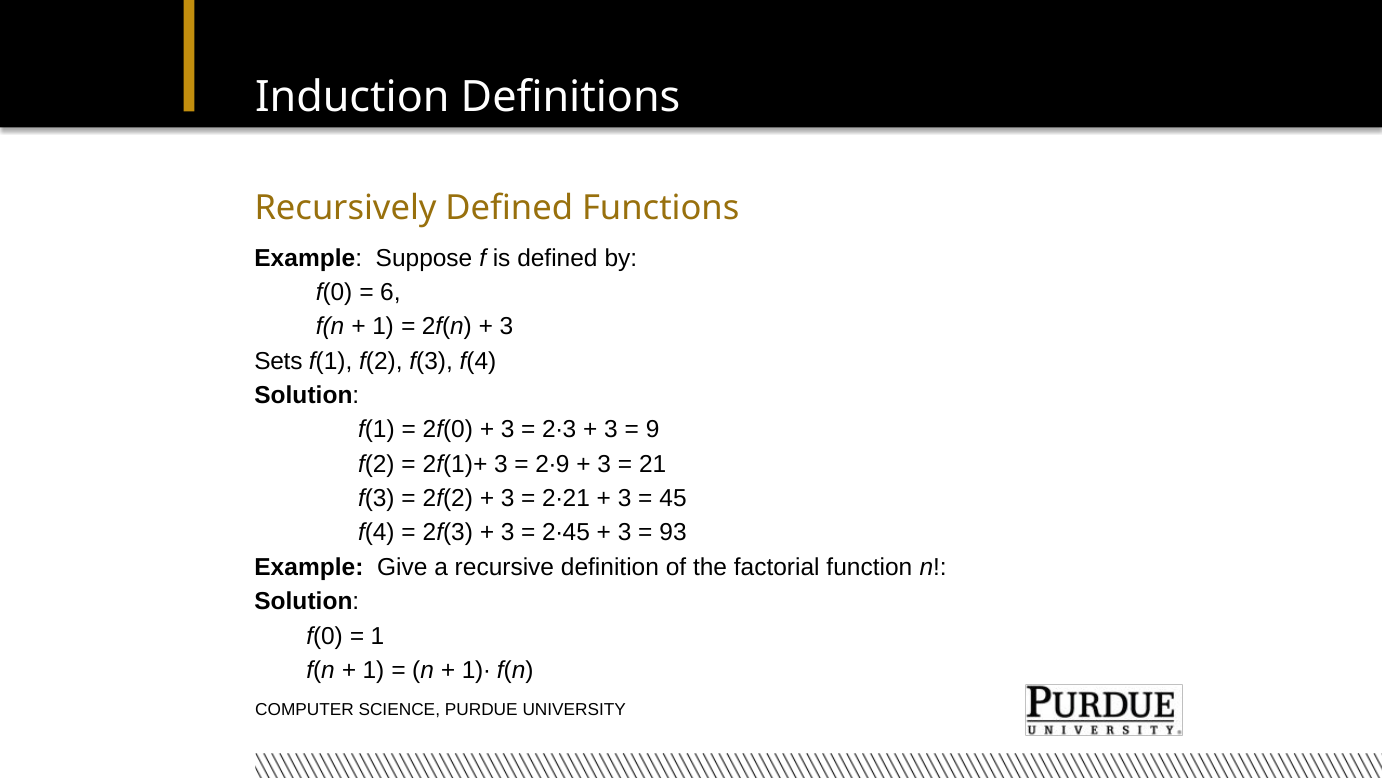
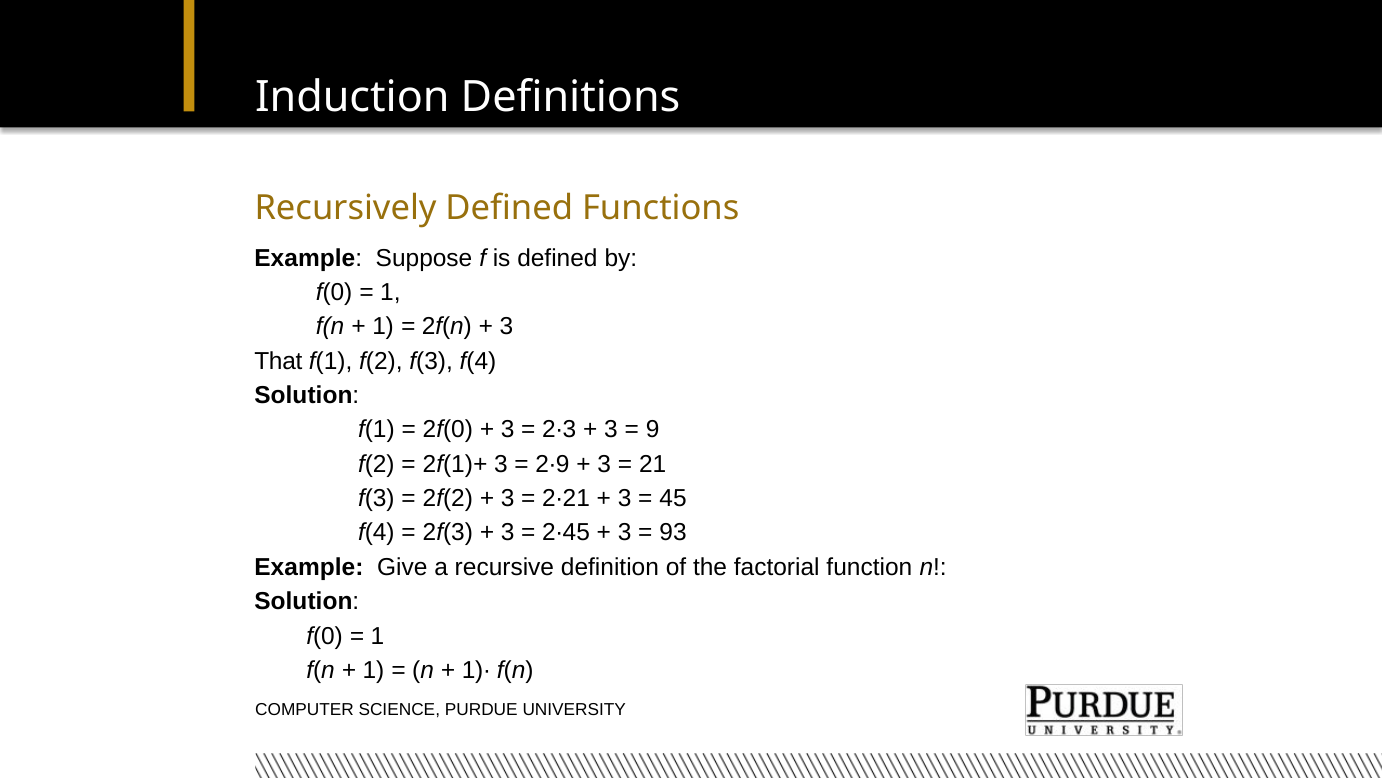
6: 6 -> 1 (390, 292)
Sets: Sets -> That (278, 361)
